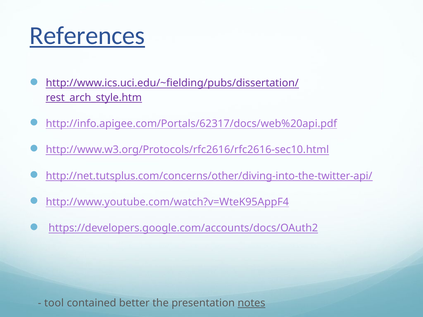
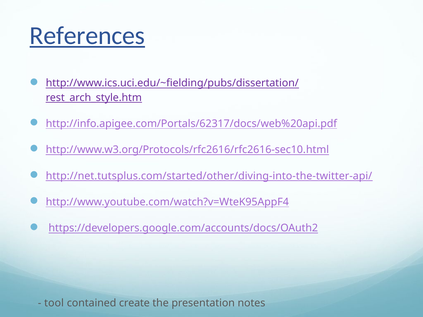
http://net.tutsplus.com/concerns/other/diving-into-the-twitter-api/: http://net.tutsplus.com/concerns/other/diving-into-the-twitter-api/ -> http://net.tutsplus.com/started/other/diving-into-the-twitter-api/ (209, 176)
better: better -> create (134, 303)
notes underline: present -> none (251, 303)
